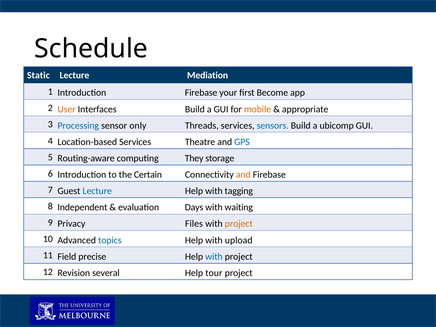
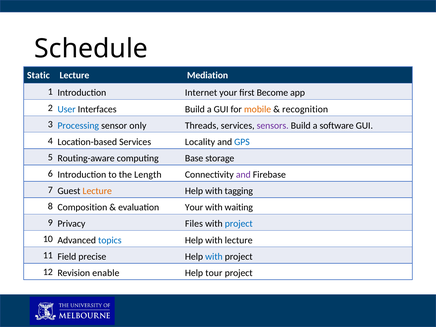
Introduction Firebase: Firebase -> Internet (201, 93)
User colour: orange -> blue (67, 109)
appropriate: appropriate -> recognition (305, 109)
sensors colour: blue -> purple (273, 126)
ubicomp: ubicomp -> software (337, 126)
Theatre: Theatre -> Locality (200, 142)
They: They -> Base (194, 158)
Certain: Certain -> Length (148, 175)
and colour: orange -> purple (243, 175)
Lecture colour: blue -> orange (97, 191)
Independent: Independent -> Composition (82, 207)
evaluation Days: Days -> Your (194, 207)
project colour: orange -> blue (239, 224)
with upload: upload -> lecture (239, 240)
several: several -> enable (106, 273)
